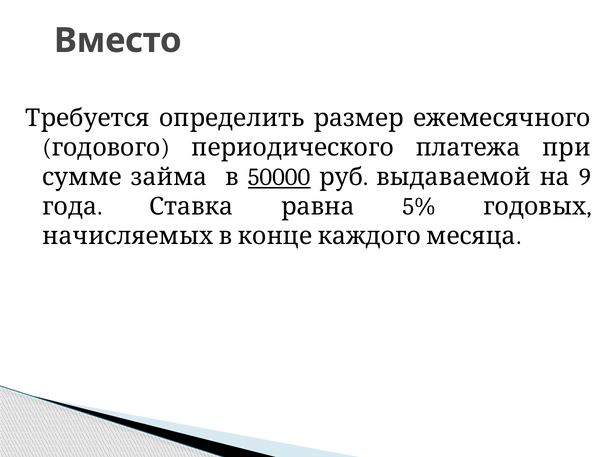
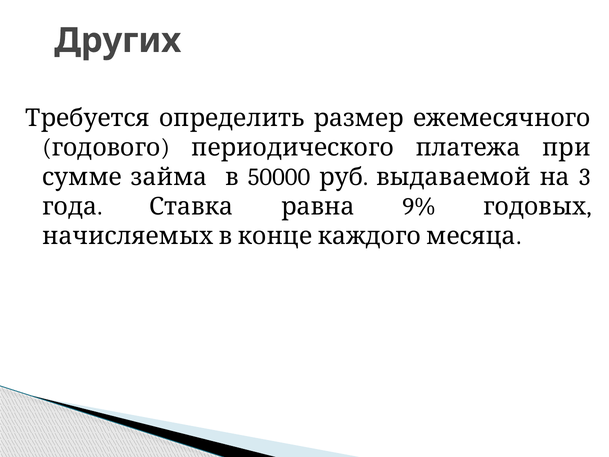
Вместо: Вместо -> Других (118, 40)
50000 underline: present -> none (279, 177)
9: 9 -> 3 (585, 177)
5%: 5% -> 9% (419, 206)
